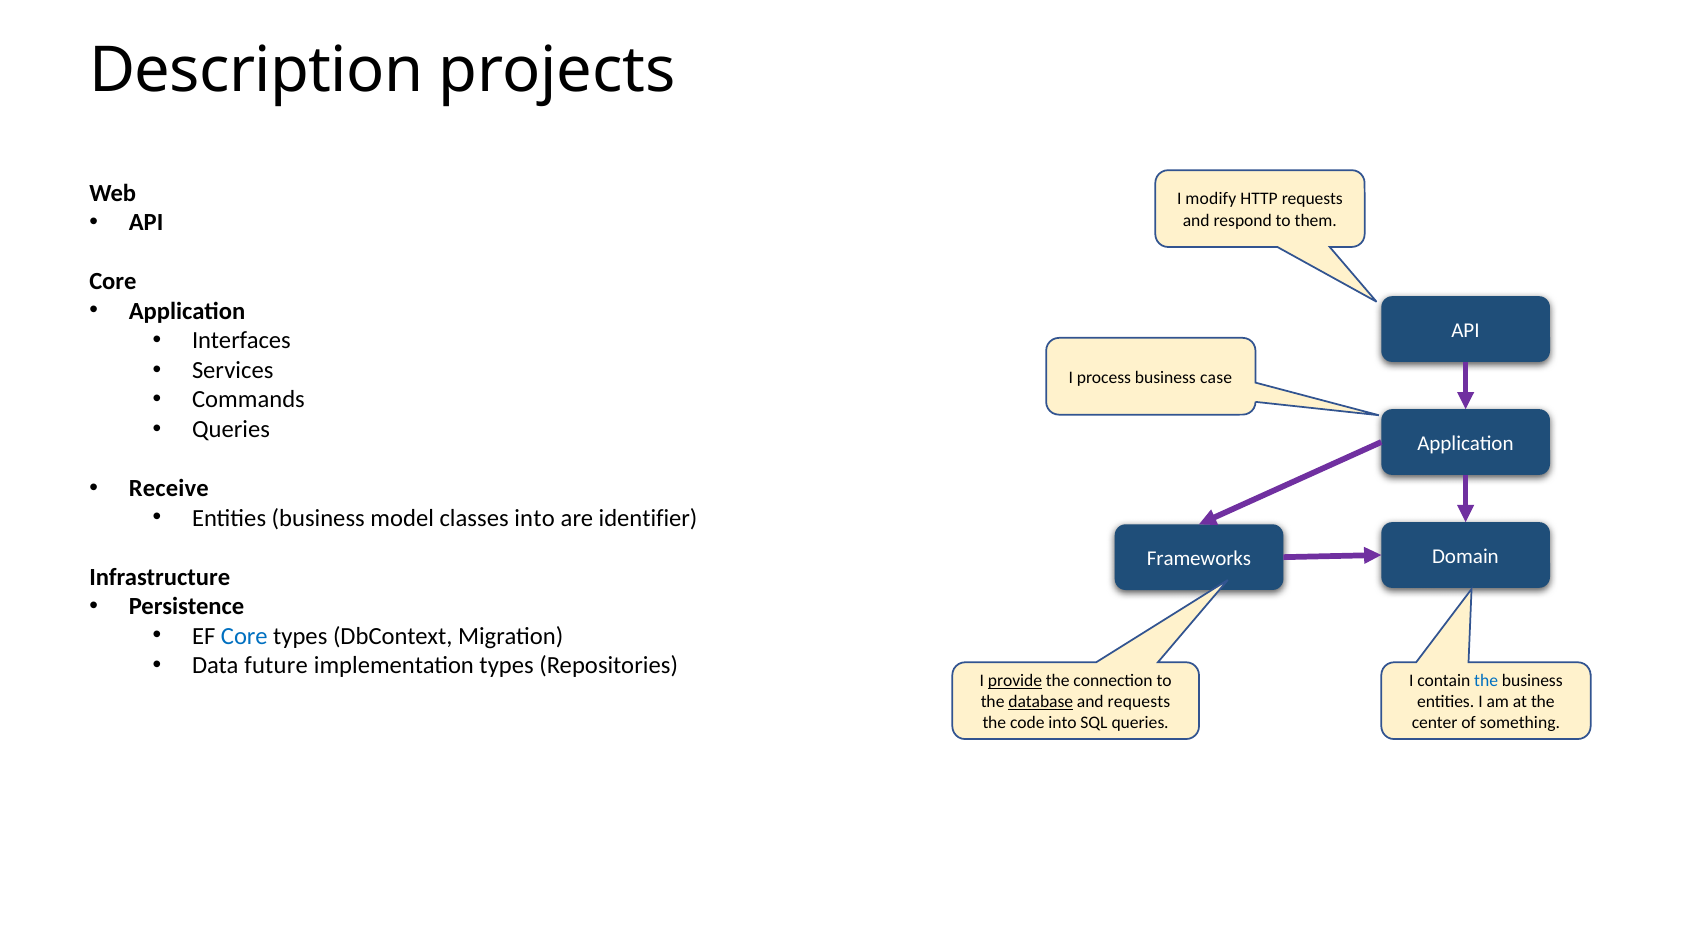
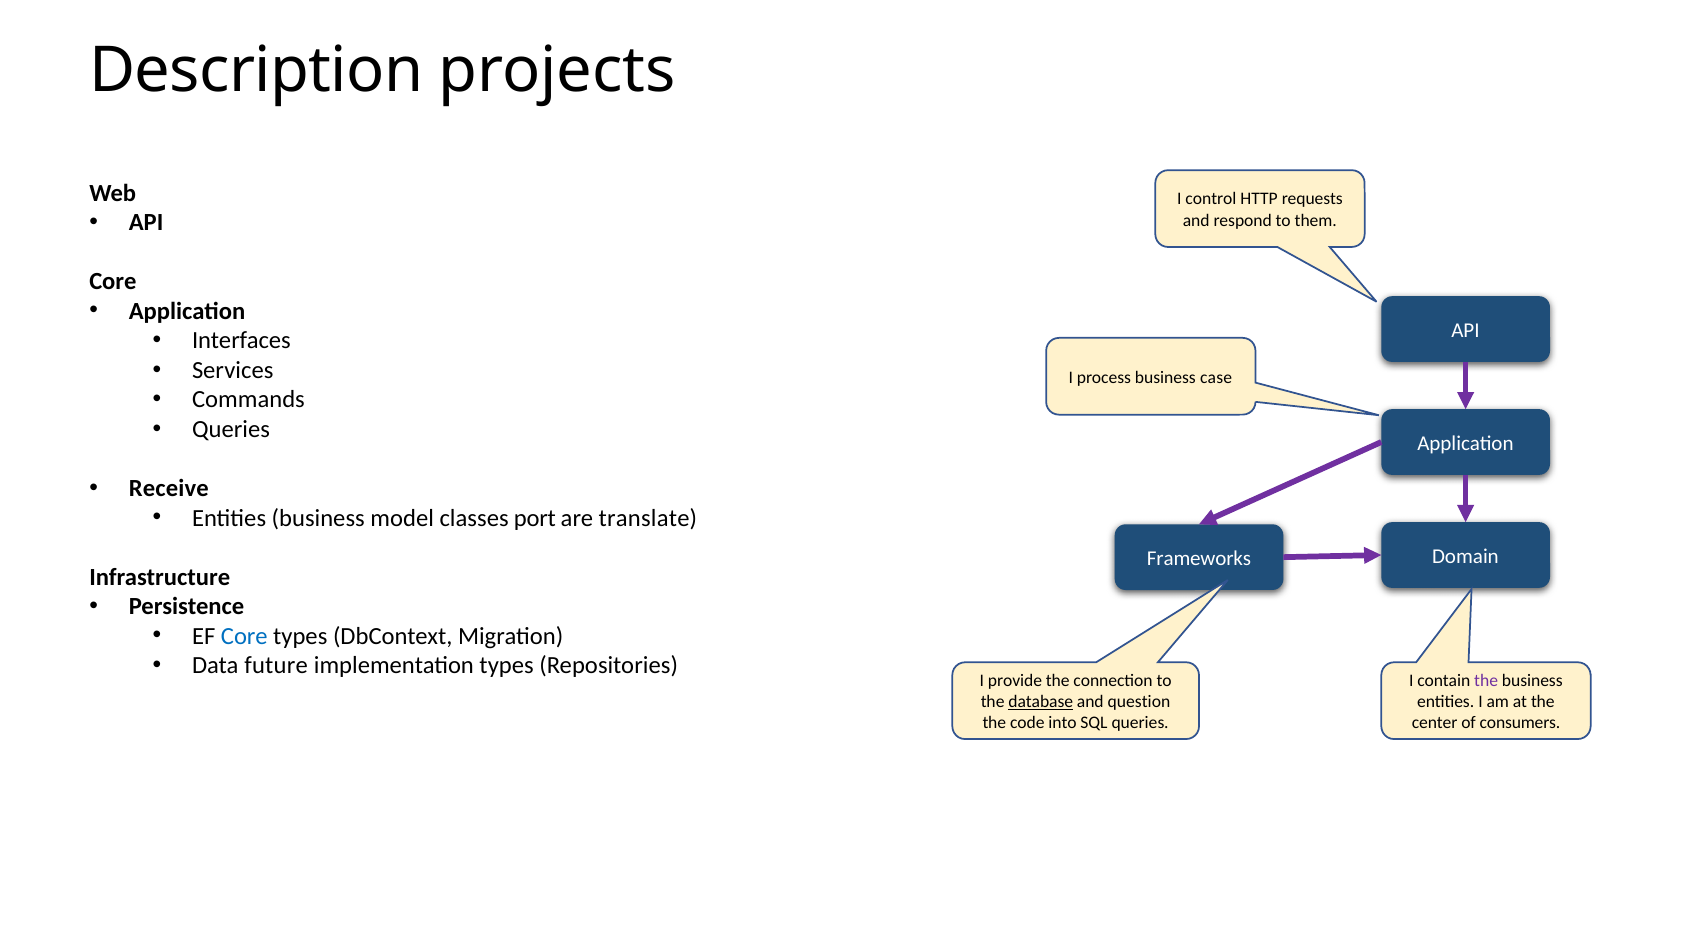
modify: modify -> control (1211, 199)
classes into: into -> port (535, 518)
identifier: identifier -> translate (648, 518)
provide underline: present -> none (1015, 681)
the colour: blue -> purple (1486, 681)
and requests: requests -> question (1139, 702)
something: something -> consumers (1520, 723)
